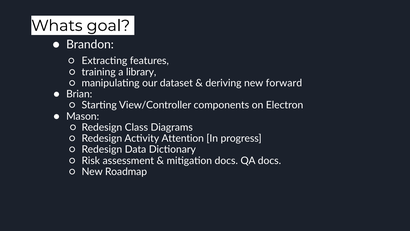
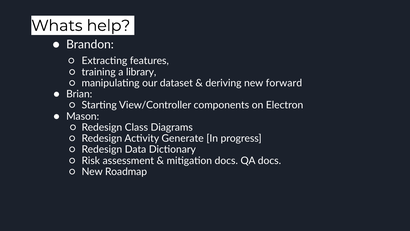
goal: goal -> help (108, 26)
Attention: Attention -> Generate (183, 138)
